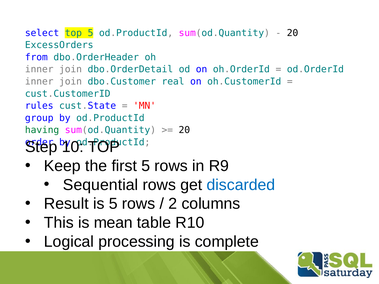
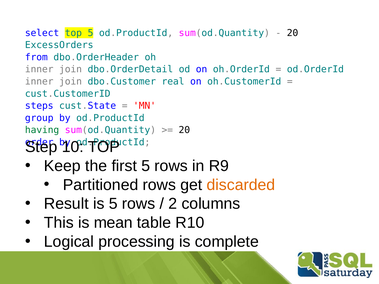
rules: rules -> steps (39, 106)
Sequential: Sequential -> Partitioned (101, 185)
discarded colour: blue -> orange (241, 185)
